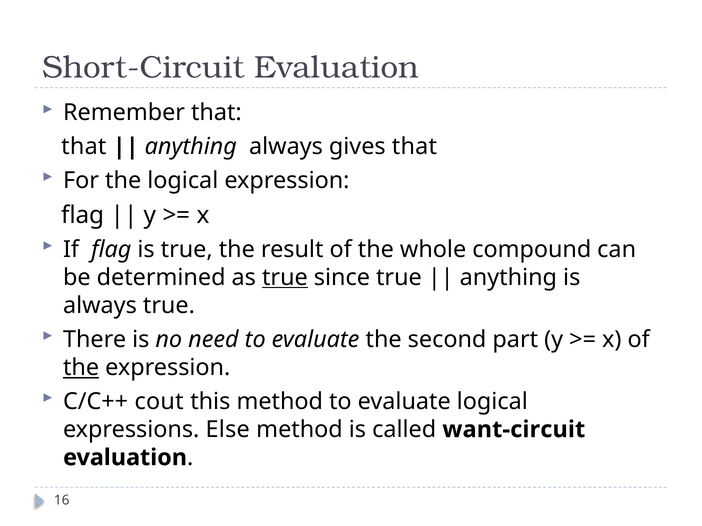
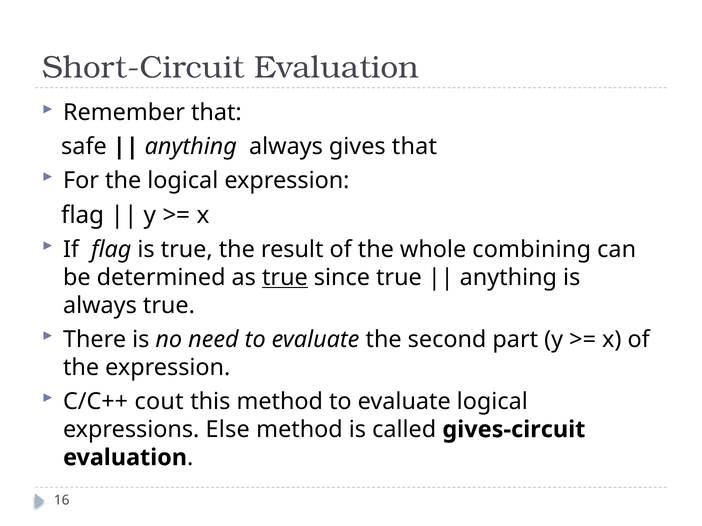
that: that -> safe (84, 147)
compound: compound -> combining (532, 250)
the underline: present -> none (81, 368)
want-circuit: want-circuit -> gives-circuit (514, 430)
